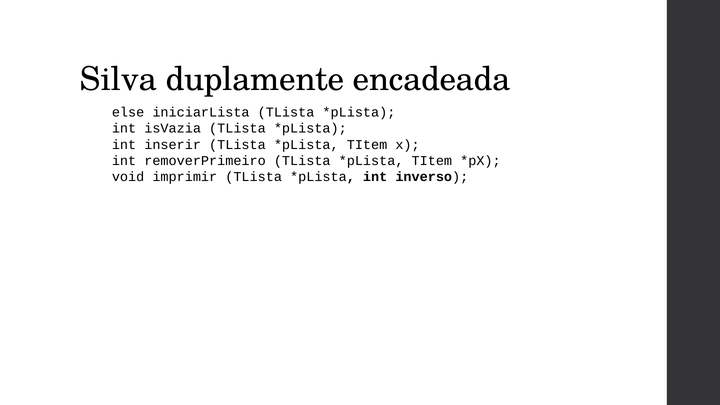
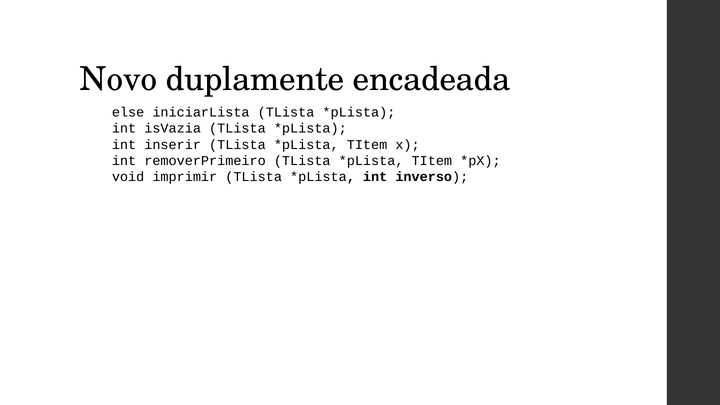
Silva: Silva -> Novo (119, 79)
